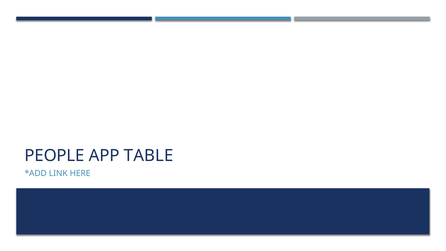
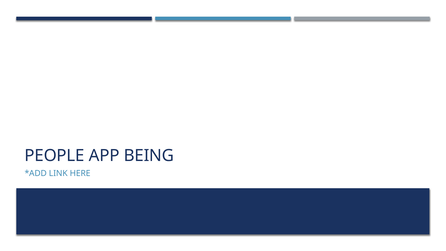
TABLE: TABLE -> BEING (149, 156)
